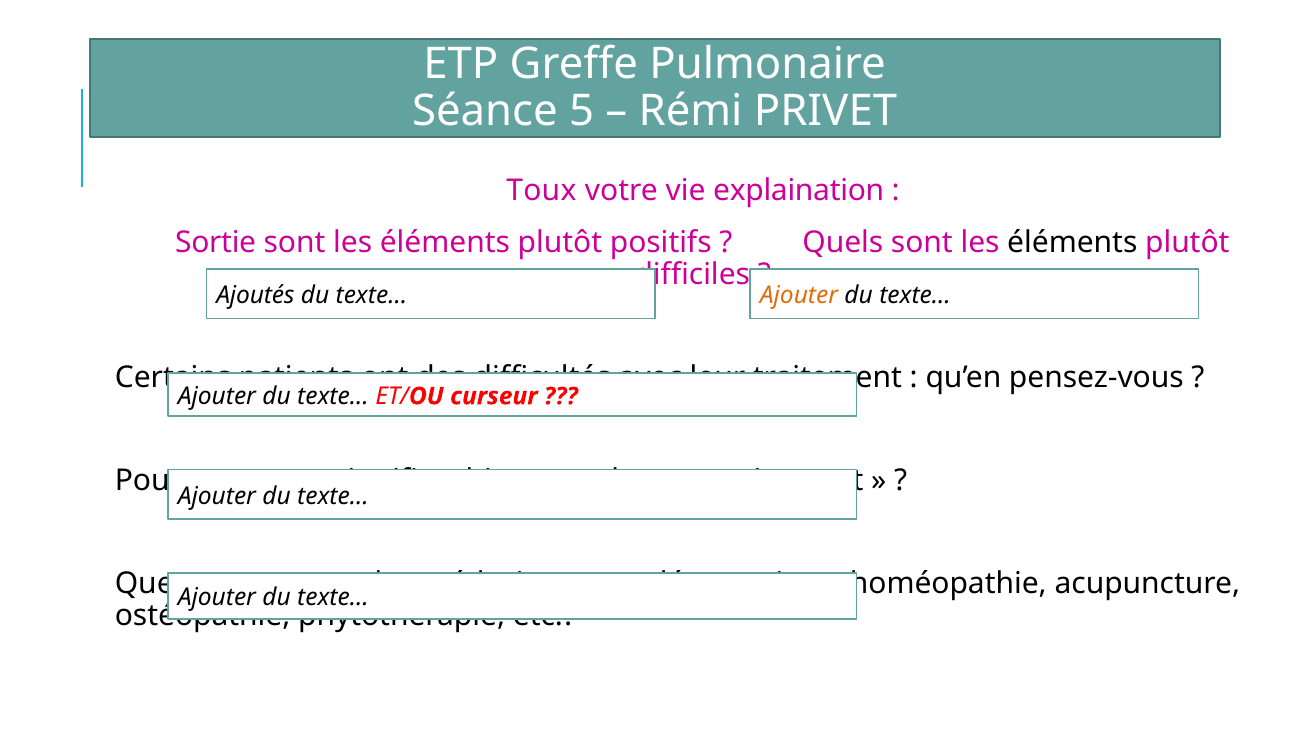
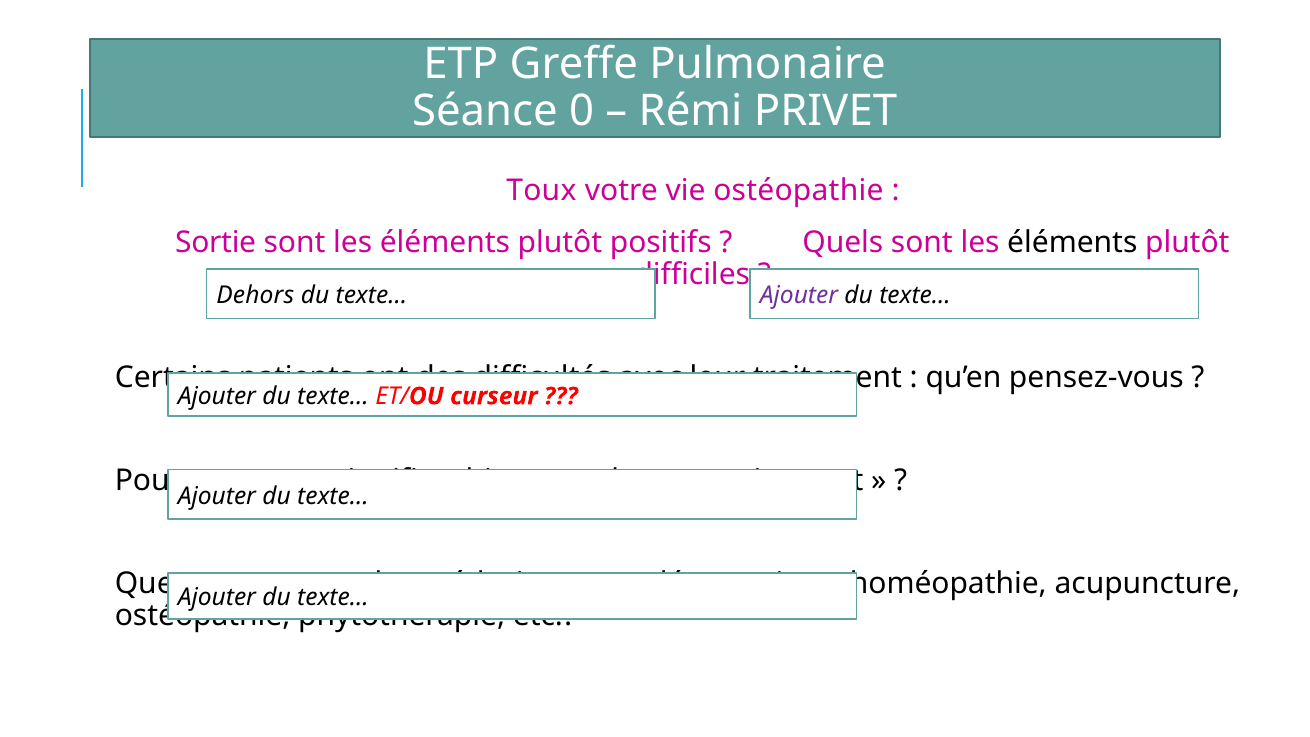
5: 5 -> 0 (582, 111)
vie explaination: explaination -> ostéopathie (798, 191)
Ajoutés: Ajoutés -> Dehors (255, 295)
Ajouter colour: orange -> purple (799, 295)
